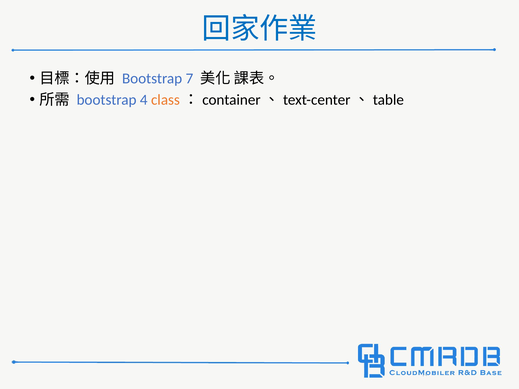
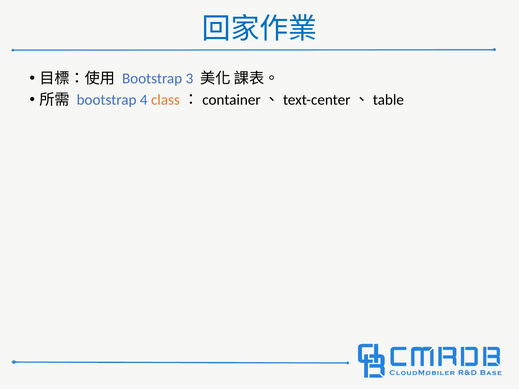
7: 7 -> 3 (189, 79)
